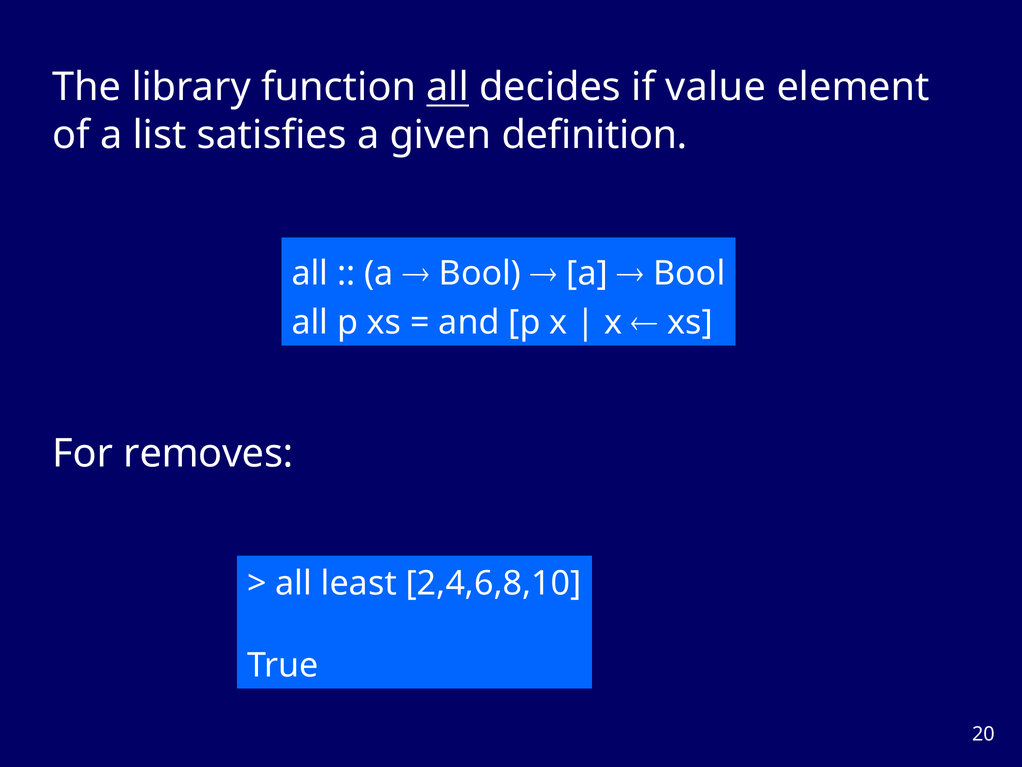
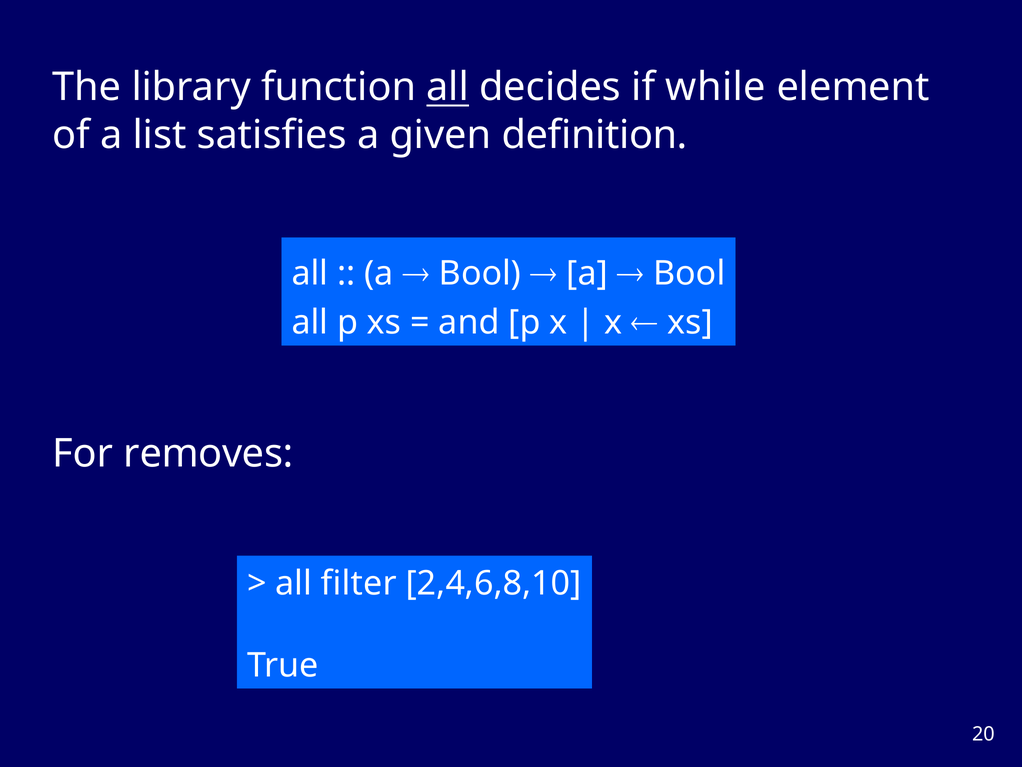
value: value -> while (716, 87)
least: least -> filter (359, 583)
